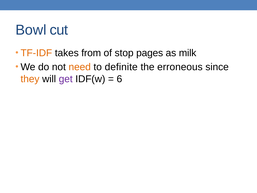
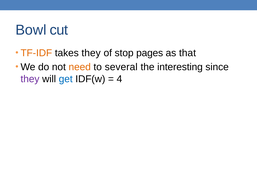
takes from: from -> they (91, 53)
milk: milk -> that (187, 53)
definite: definite -> several (121, 67)
erroneous: erroneous -> interesting (180, 67)
they colour: orange -> purple (30, 79)
get colour: purple -> blue (66, 79)
6: 6 -> 4 (119, 79)
